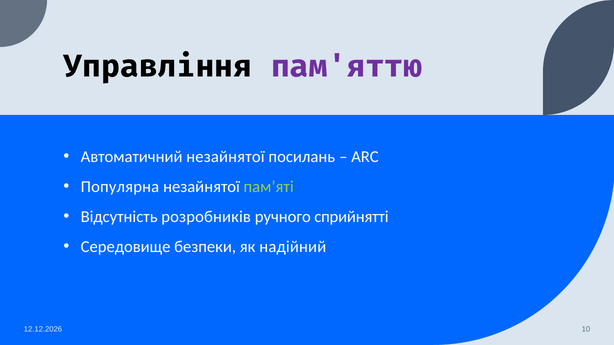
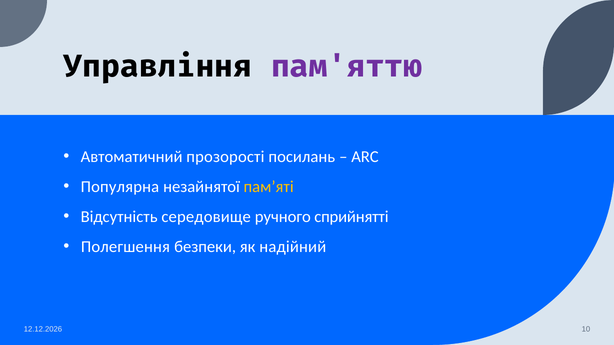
Автоматичний незайнятої: незайнятої -> прозорості (225, 157)
пам’яті colour: light green -> yellow (269, 187)
розробників: розробників -> середовище (206, 217)
Середовище: Середовище -> Полегшення (125, 247)
